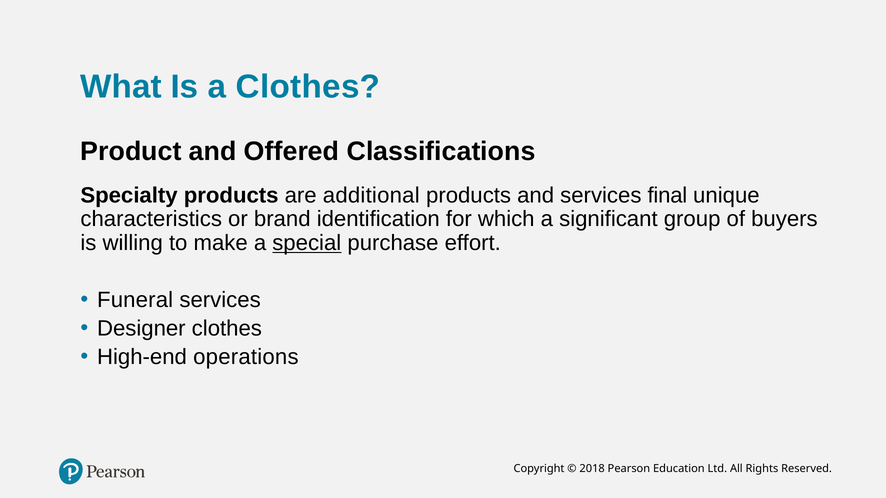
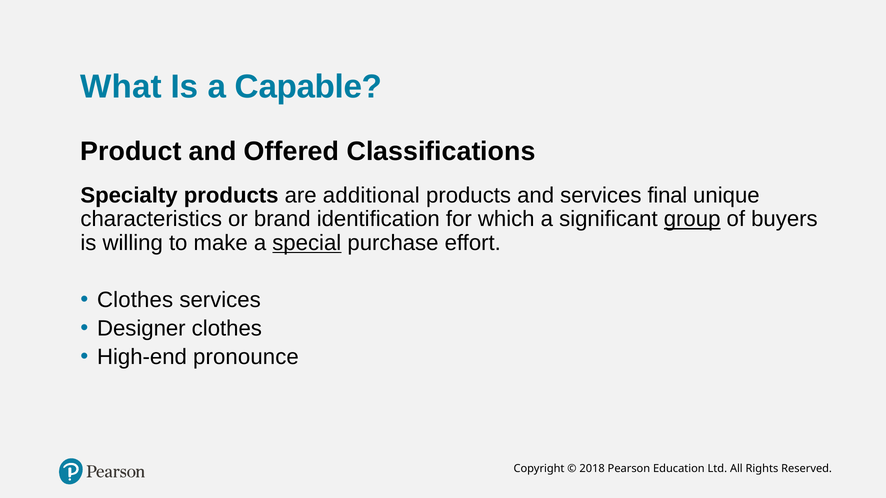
a Clothes: Clothes -> Capable (308, 87)
group underline: none -> present (692, 219)
Funeral: Funeral -> Clothes (135, 300)
operations: operations -> pronounce (246, 357)
